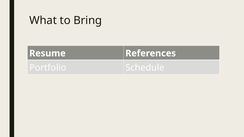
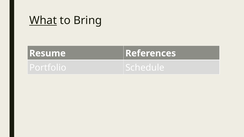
What underline: none -> present (43, 21)
